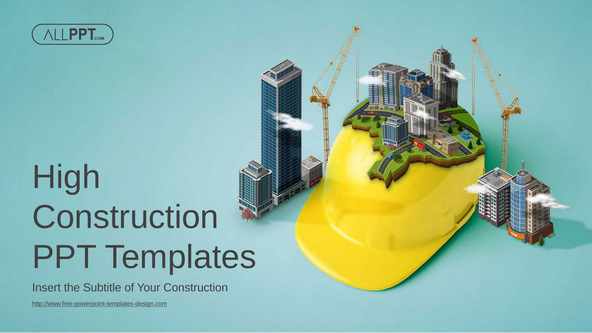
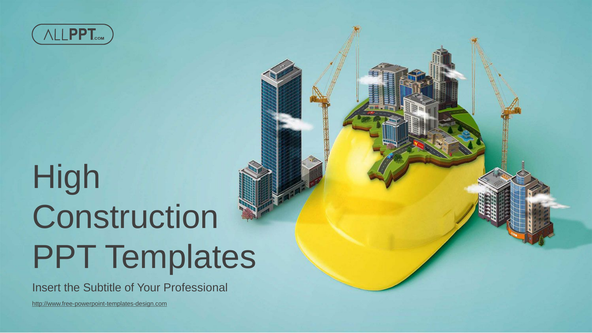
Your Construction: Construction -> Professional (196, 288)
